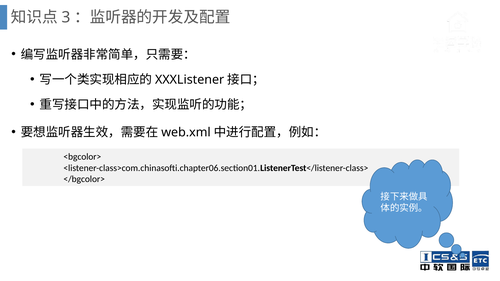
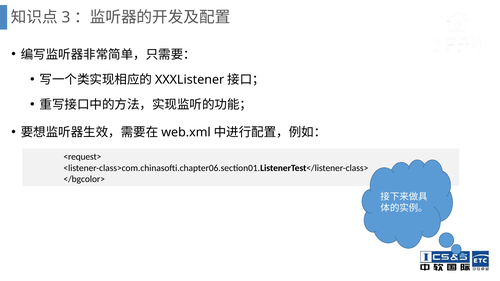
<bgcolor>: <bgcolor> -> <request> (82, 157)
